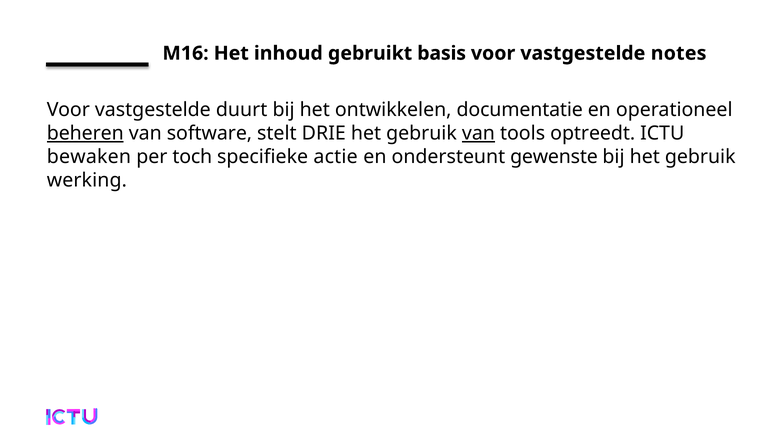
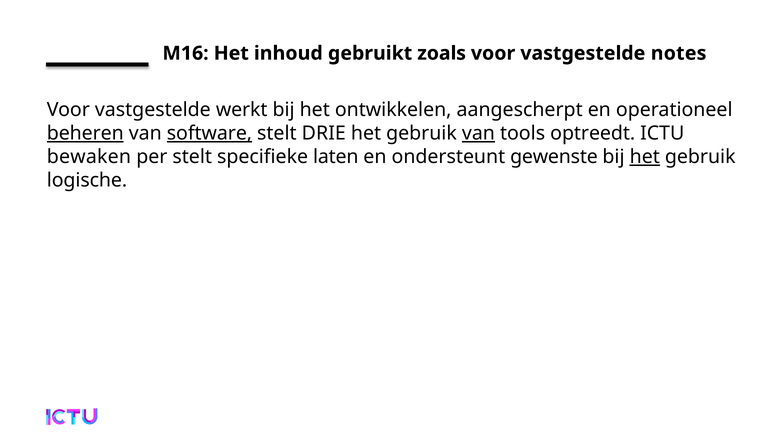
basis: basis -> zoals (442, 53)
duurt: duurt -> werkt (242, 110)
documentatie: documentatie -> aangescherpt (520, 110)
software underline: none -> present (209, 133)
per toch: toch -> stelt (192, 157)
actie: actie -> laten (336, 157)
het underline: none -> present (645, 157)
werking: werking -> logische (87, 180)
